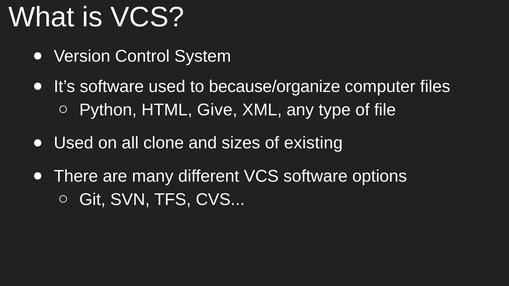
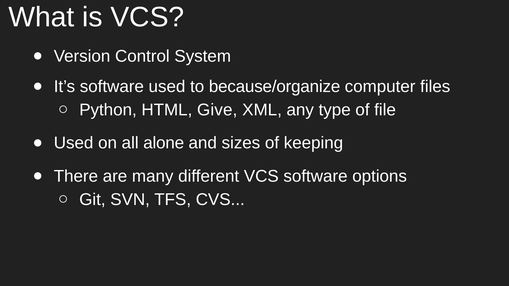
clone: clone -> alone (164, 143)
existing: existing -> keeping (313, 143)
